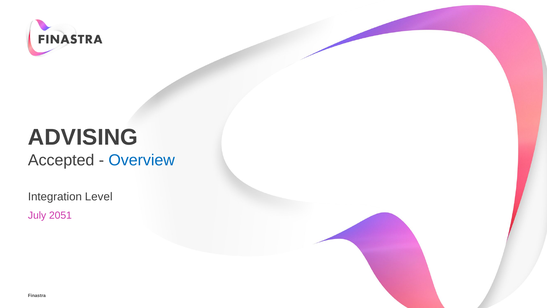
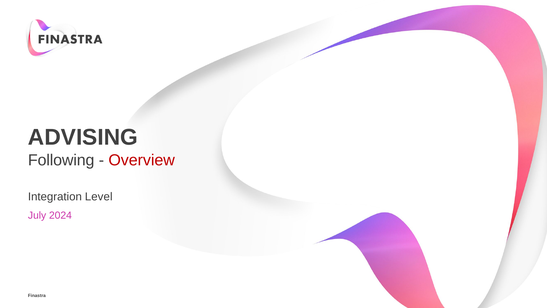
Accepted: Accepted -> Following (61, 160)
Overview colour: blue -> red (142, 160)
2051: 2051 -> 2024 (60, 215)
